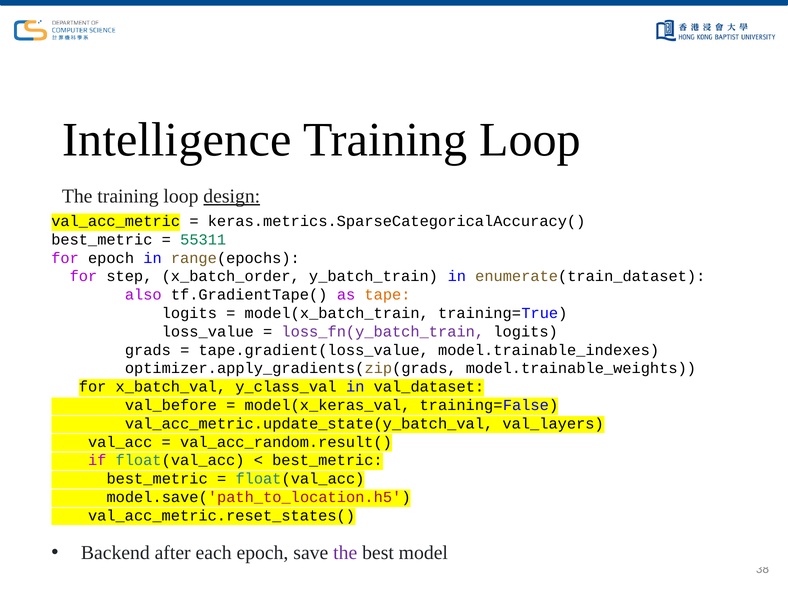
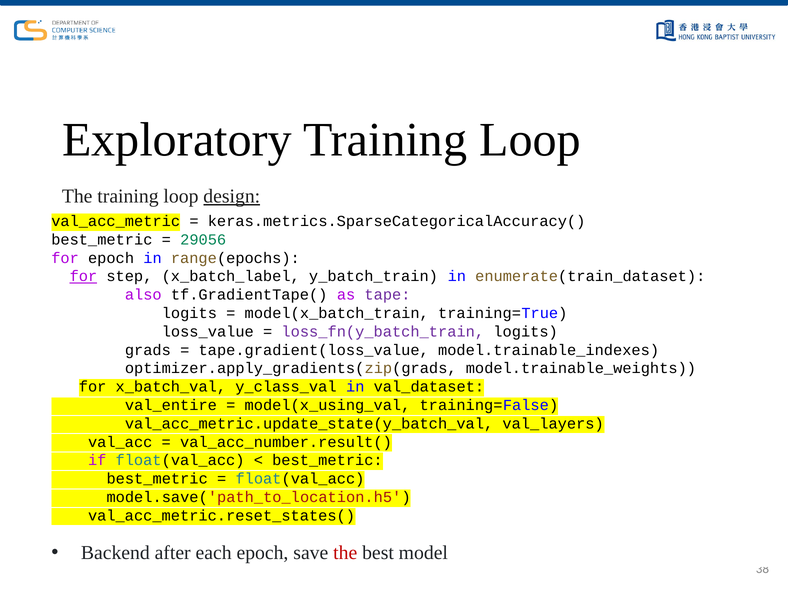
Intelligence: Intelligence -> Exploratory (177, 140)
55311: 55311 -> 29056 (203, 240)
for underline: none -> present (83, 276)
x_batch_order: x_batch_order -> x_batch_label (231, 276)
tape colour: orange -> purple (387, 295)
val_before: val_before -> val_entire (171, 405)
model(x_keras_val: model(x_keras_val -> model(x_using_val (327, 405)
val_acc_random.result(: val_acc_random.result( -> val_acc_number.result( (286, 442)
the colour: purple -> red (345, 553)
